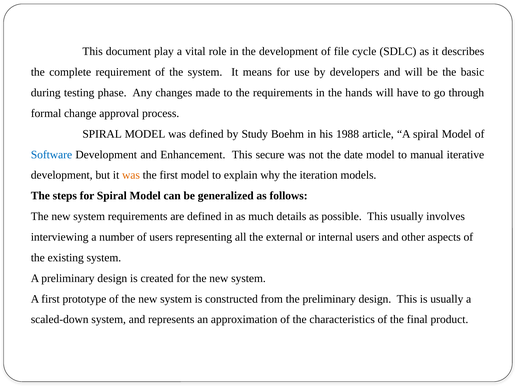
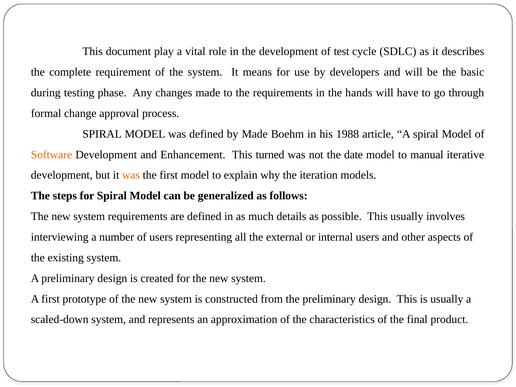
file: file -> test (342, 51)
by Study: Study -> Made (255, 134)
Software colour: blue -> orange (51, 155)
secure: secure -> turned (270, 155)
